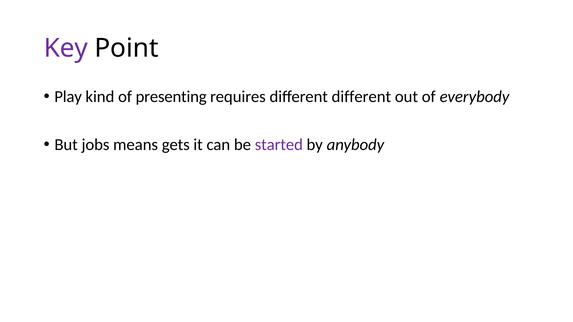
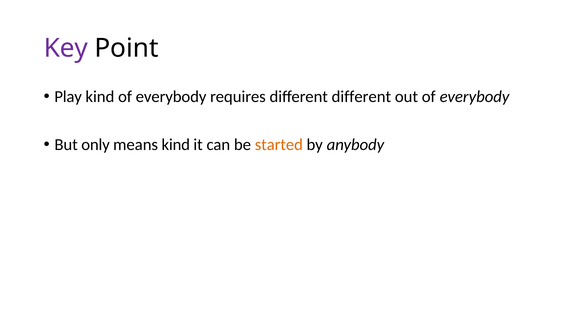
kind of presenting: presenting -> everybody (171, 97)
jobs: jobs -> only (96, 145)
means gets: gets -> kind (176, 145)
started colour: purple -> orange (279, 145)
